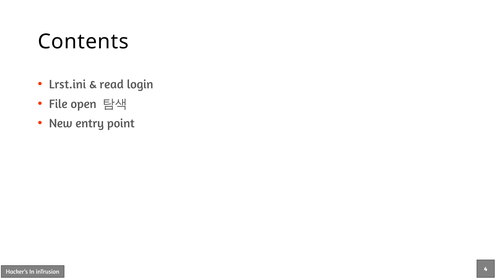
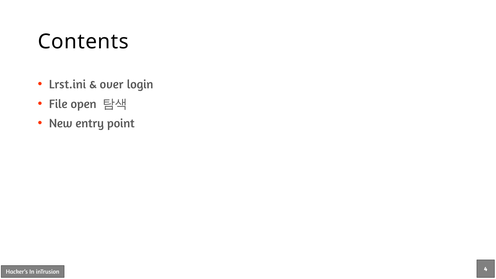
read: read -> over (112, 84)
